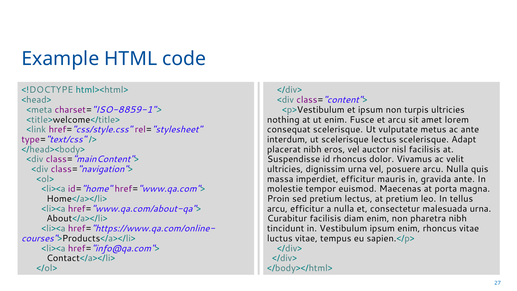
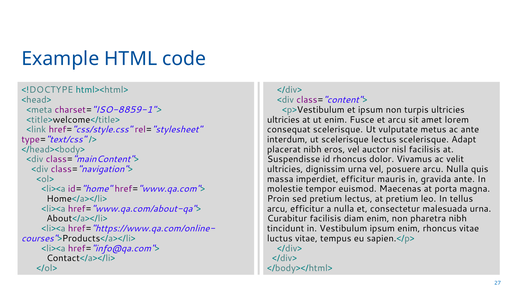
nothing: nothing -> ultricies (283, 120)
